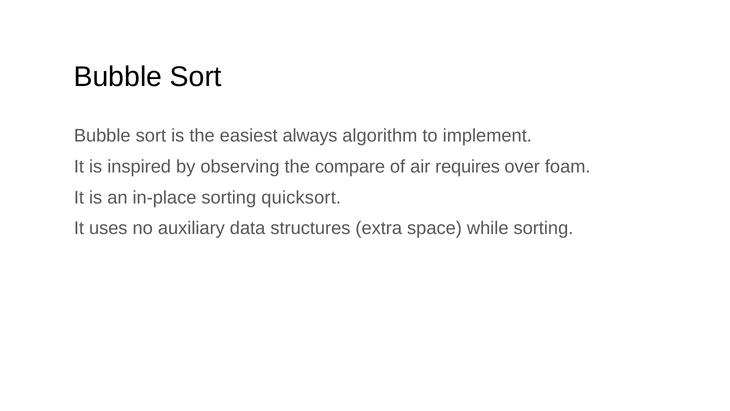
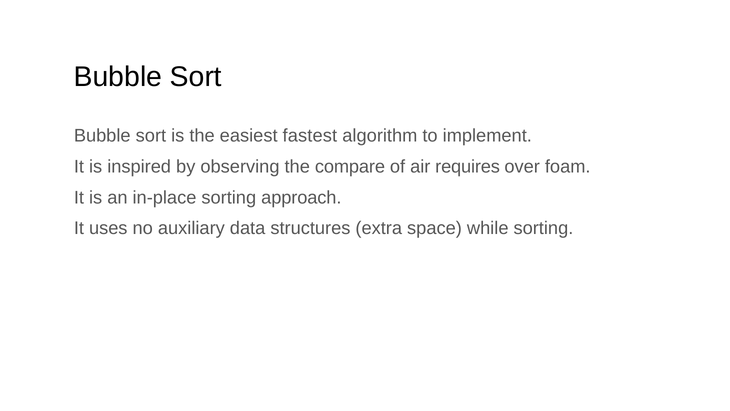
always: always -> fastest (310, 136)
quicksort: quicksort -> approach (301, 197)
